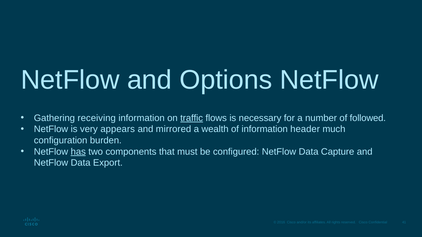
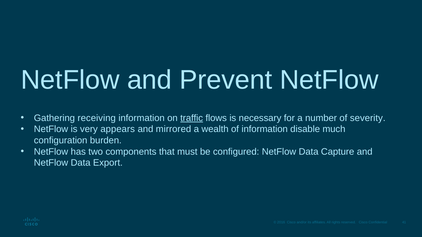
Options: Options -> Prevent (226, 80)
followed: followed -> severity (368, 118)
header: header -> disable (305, 129)
has underline: present -> none (78, 152)
